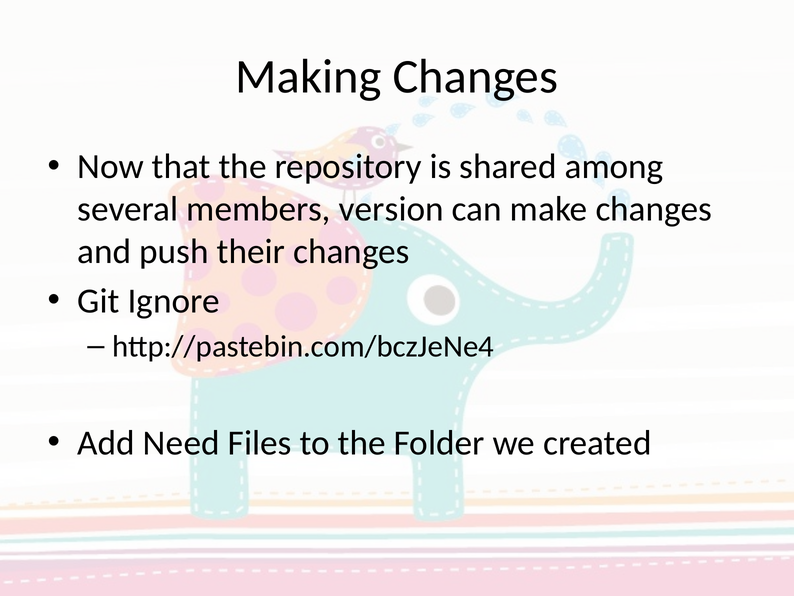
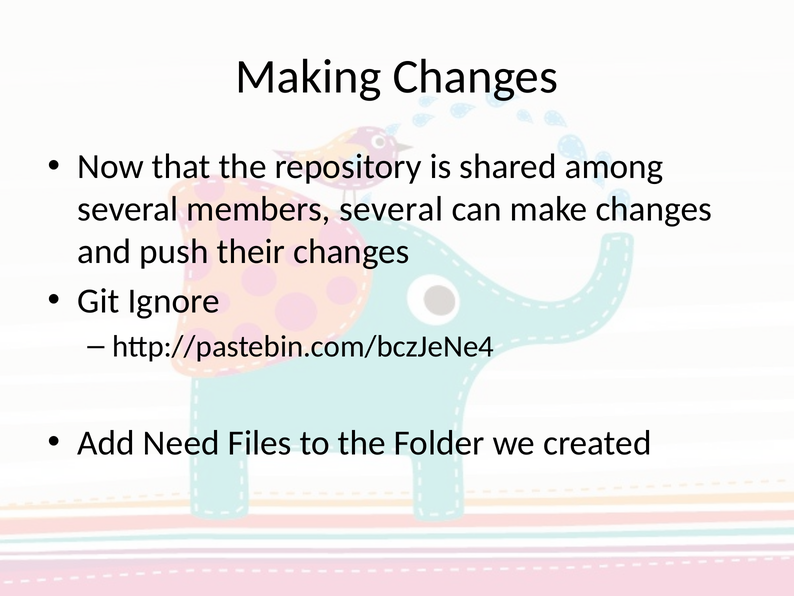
members version: version -> several (391, 209)
